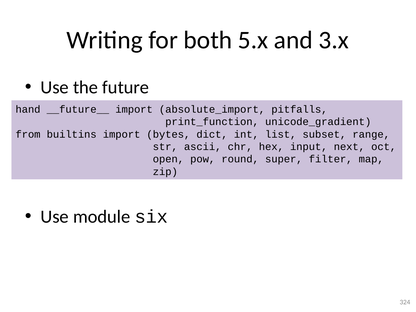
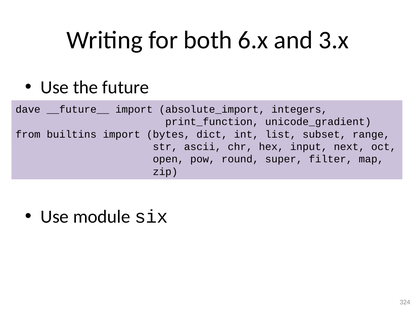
5.x: 5.x -> 6.x (253, 40)
hand: hand -> dave (28, 109)
pitfalls: pitfalls -> integers (299, 109)
